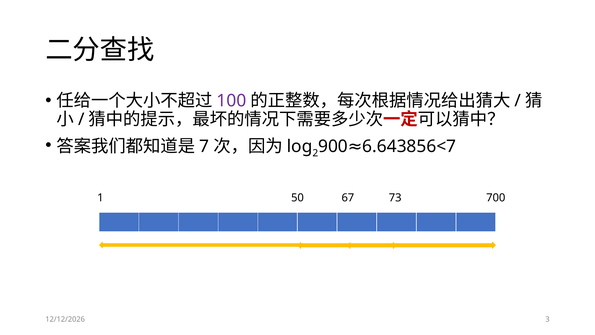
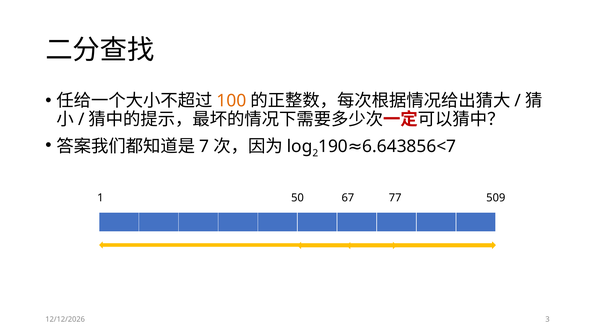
100 colour: purple -> orange (232, 101)
900: 900 -> 190 (333, 146)
73: 73 -> 77 (395, 197)
700: 700 -> 509 (496, 198)
